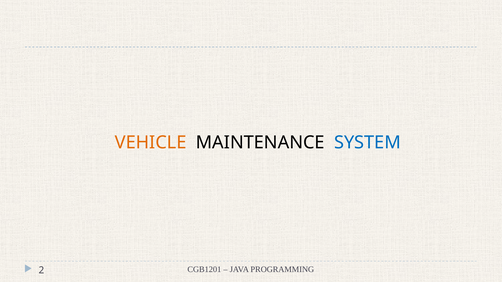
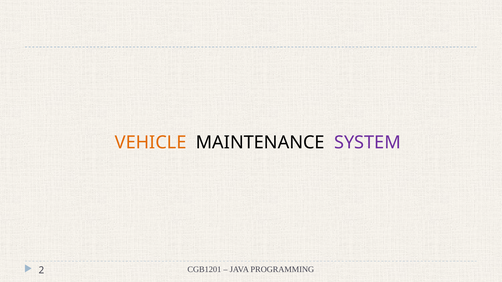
SYSTEM colour: blue -> purple (367, 143)
